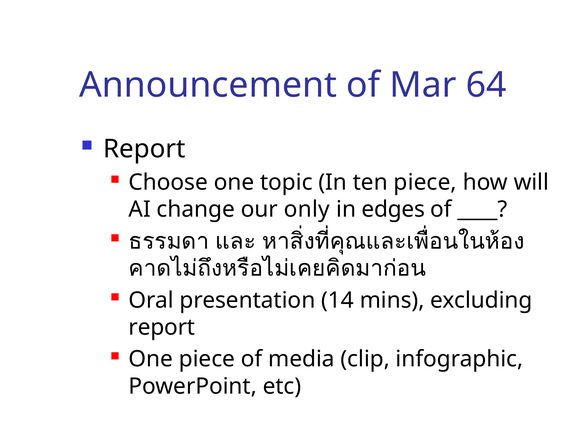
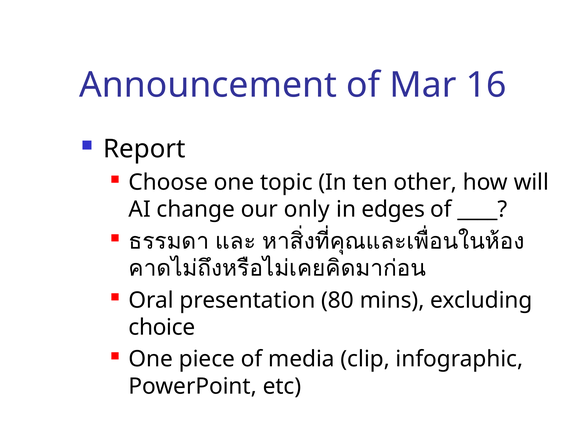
64: 64 -> 16 (486, 85)
ten piece: piece -> other (425, 182)
14: 14 -> 80 (338, 300)
report: report -> choice (162, 328)
